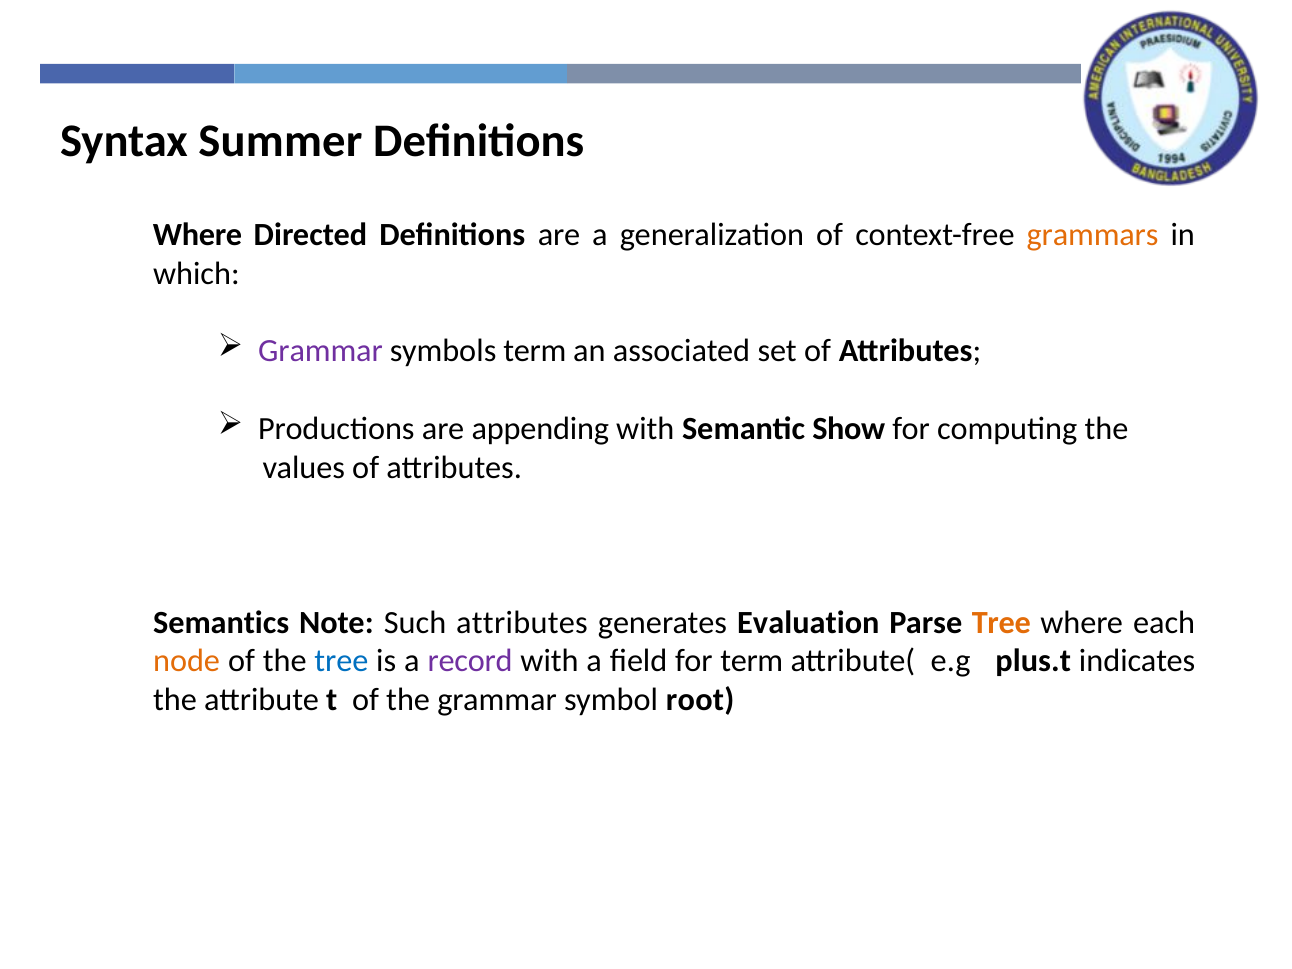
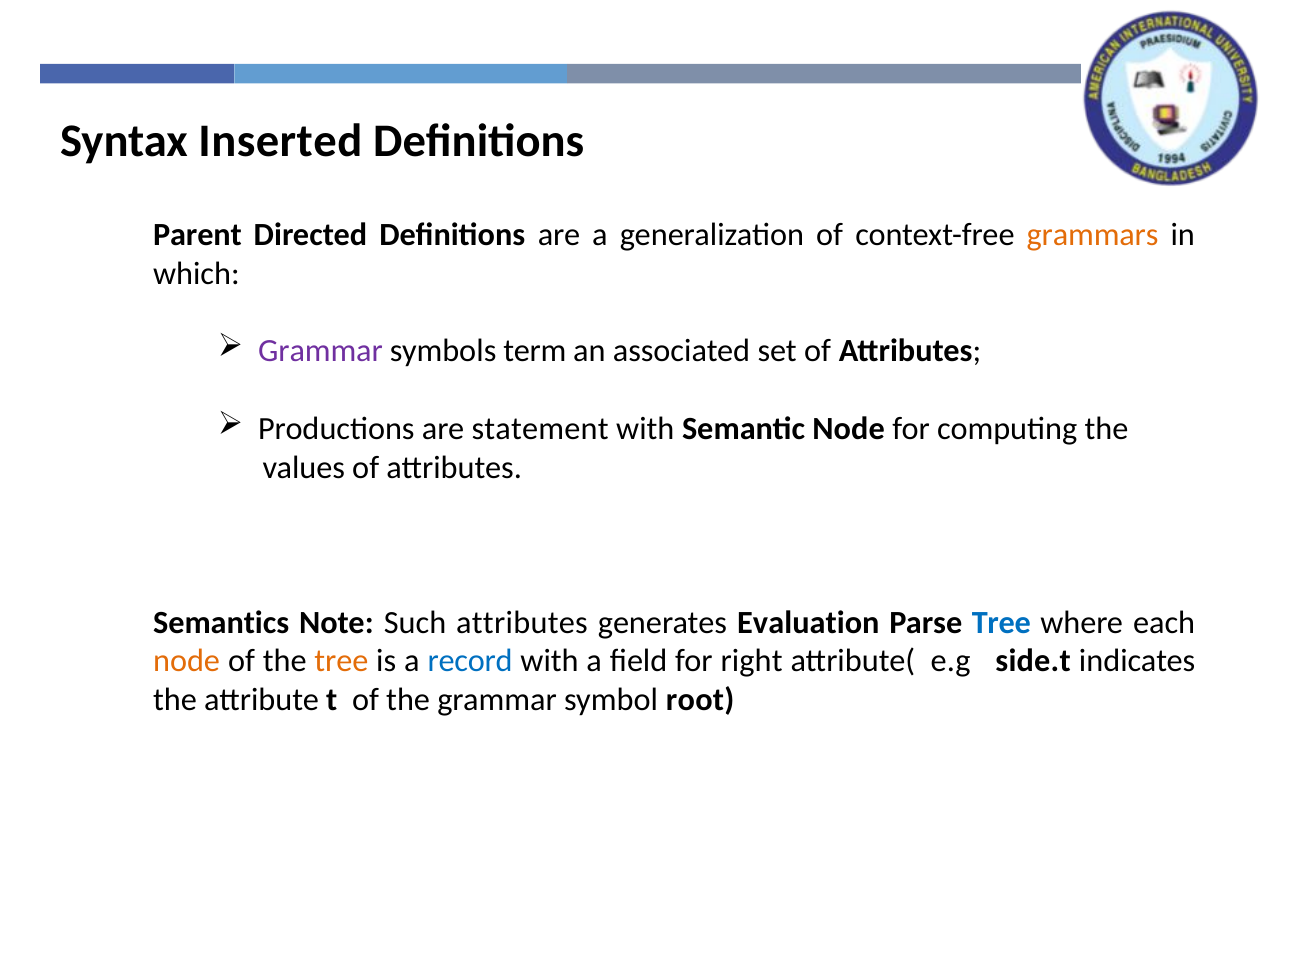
Summer: Summer -> Inserted (280, 141)
Where: Where -> Parent (197, 235)
appending: appending -> statement (540, 429)
Semantic Show: Show -> Node (849, 429)
Tree colour: orange -> blue (1001, 623)
tree colour: blue -> orange (341, 661)
record colour: purple -> blue (470, 661)
for term: term -> right (752, 661)
plus.t: plus.t -> side.t (1033, 661)
